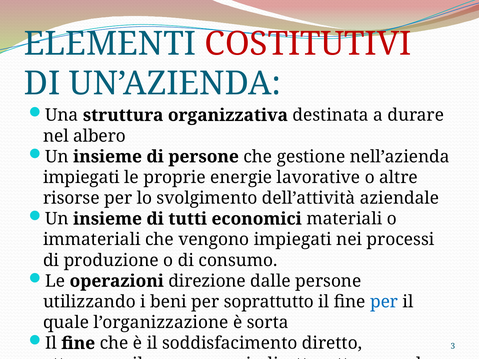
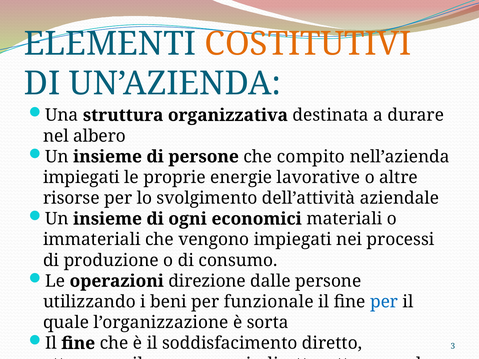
COSTITUTIVI colour: red -> orange (308, 44)
gestione: gestione -> compito (311, 157)
tutti: tutti -> ogni (188, 219)
soprattutto: soprattutto -> funzionale (269, 302)
